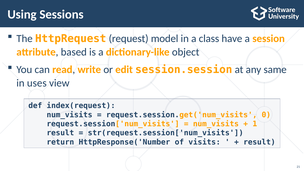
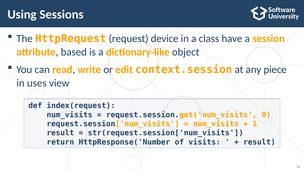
model: model -> device (165, 39)
session.session: session.session -> context.session (184, 69)
same: same -> piece (275, 69)
